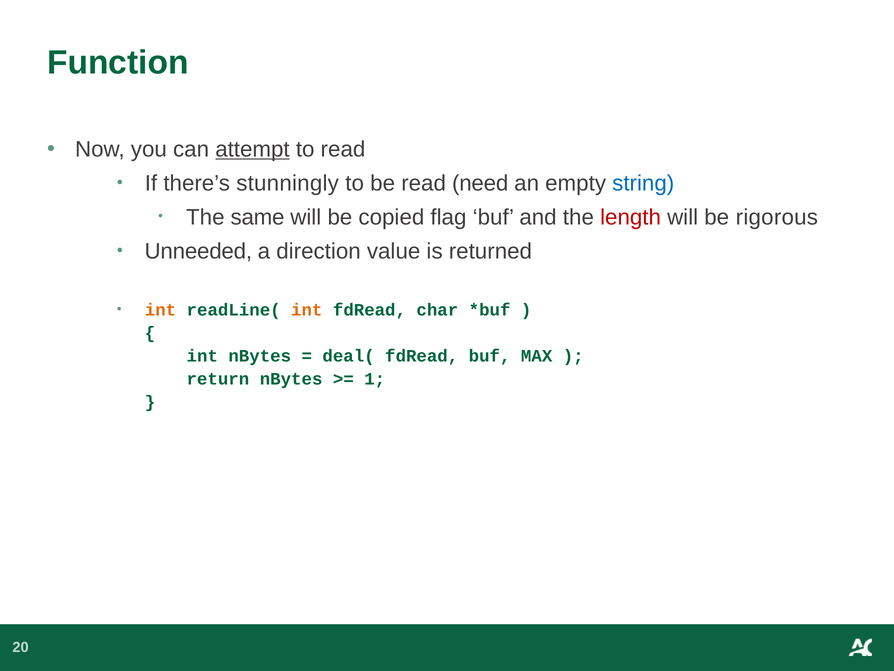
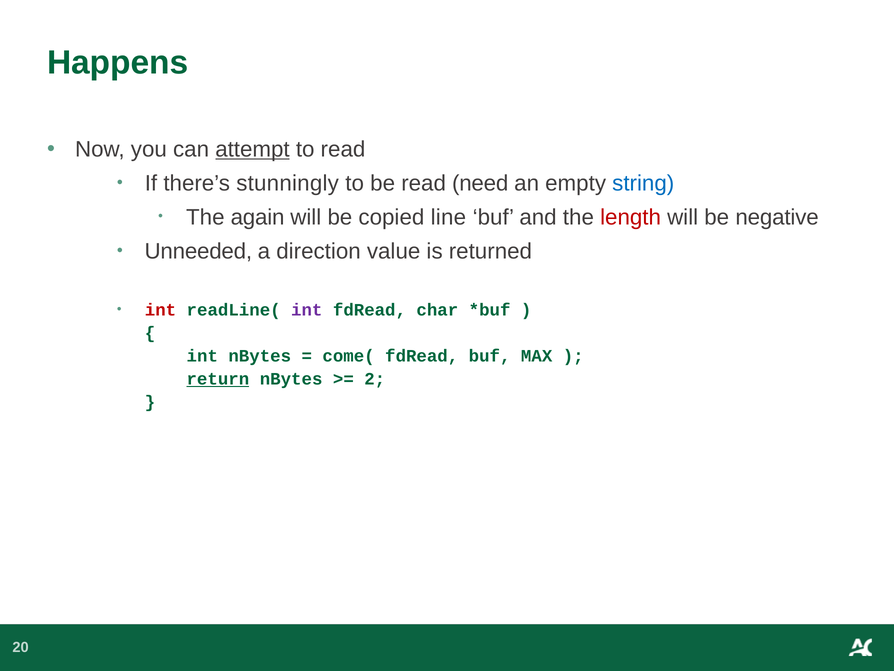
Function: Function -> Happens (118, 62)
same: same -> again (258, 217)
flag: flag -> line (448, 217)
rigorous: rigorous -> negative (777, 217)
int colour: orange -> red (161, 310)
int colour: orange -> purple (307, 310)
deal(: deal( -> come( (349, 356)
return underline: none -> present (218, 379)
1: 1 -> 2 (375, 379)
